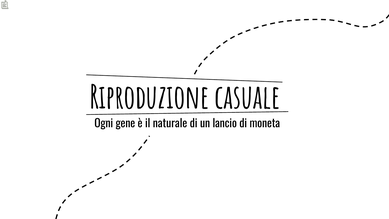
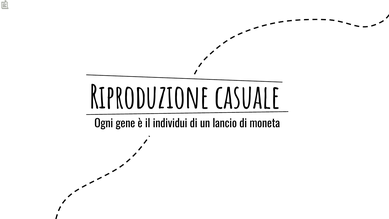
naturale: naturale -> individui (170, 123)
